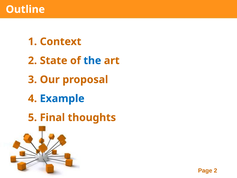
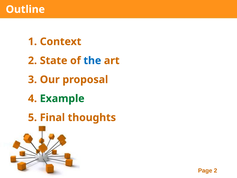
Example colour: blue -> green (62, 98)
